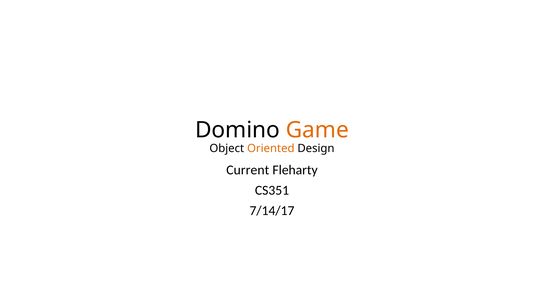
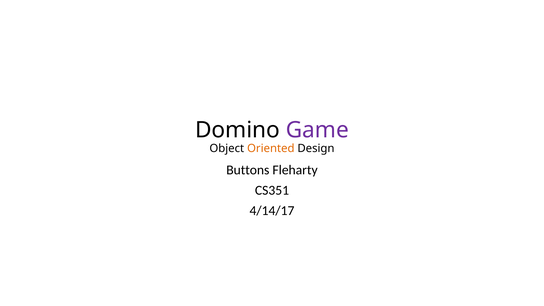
Game colour: orange -> purple (317, 130)
Current: Current -> Buttons (248, 170)
7/14/17: 7/14/17 -> 4/14/17 (272, 211)
